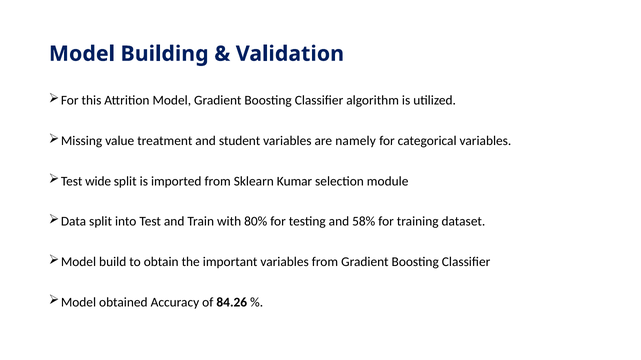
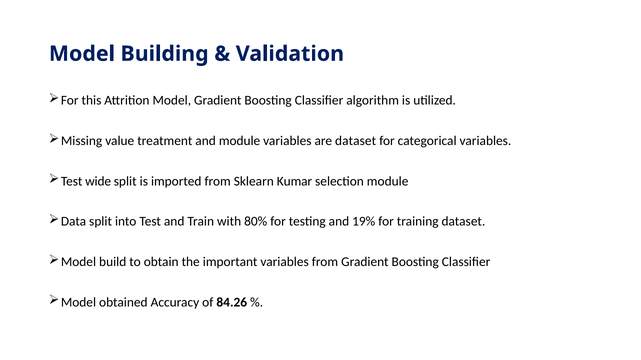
and student: student -> module (240, 141)
are namely: namely -> dataset (356, 141)
58%: 58% -> 19% (364, 222)
